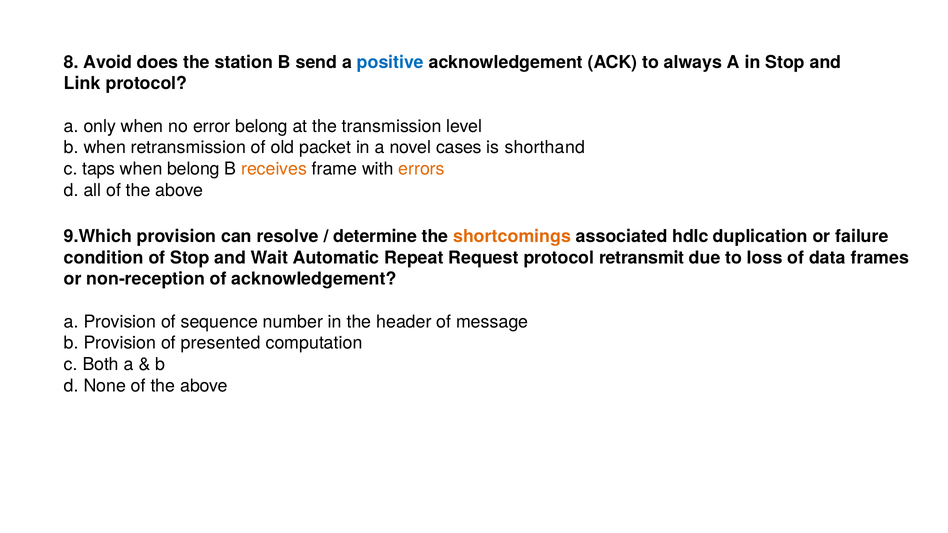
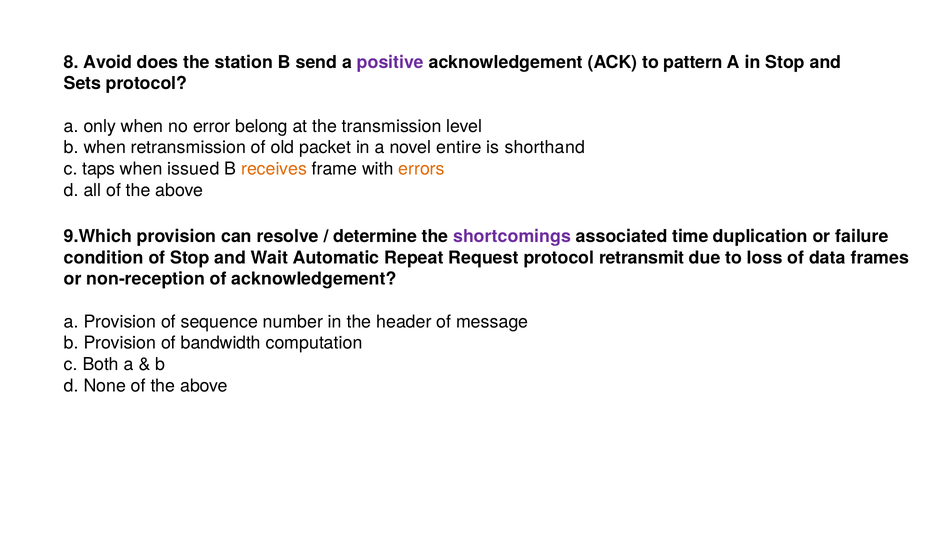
positive colour: blue -> purple (390, 62)
always: always -> pattern (693, 62)
Link: Link -> Sets (82, 84)
cases: cases -> entire (459, 148)
when belong: belong -> issued (193, 169)
shortcomings colour: orange -> purple (512, 237)
hdlc: hdlc -> time (690, 237)
presented: presented -> bandwidth (221, 343)
